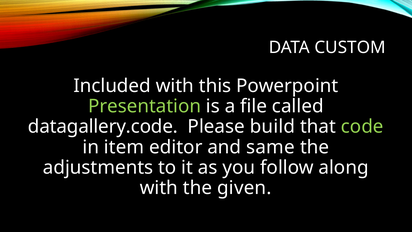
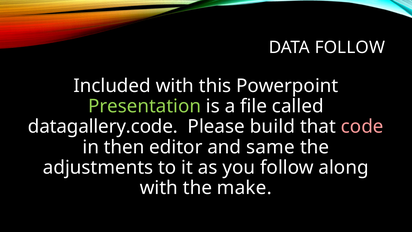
DATA CUSTOM: CUSTOM -> FOLLOW (350, 48)
code colour: light green -> pink (362, 127)
item: item -> then (124, 147)
given: given -> make (244, 188)
